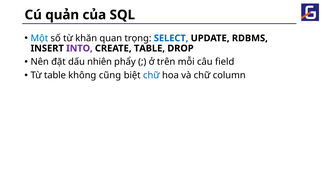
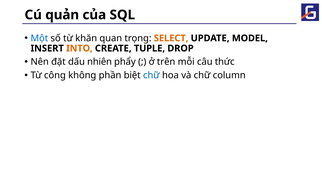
SELECT colour: blue -> orange (171, 38)
RDBMS: RDBMS -> MODEL (250, 38)
INTO colour: purple -> orange (79, 48)
CREATE TABLE: TABLE -> TUPLE (149, 48)
field: field -> thức (225, 62)
Từ table: table -> công (55, 75)
cũng: cũng -> phần (110, 75)
